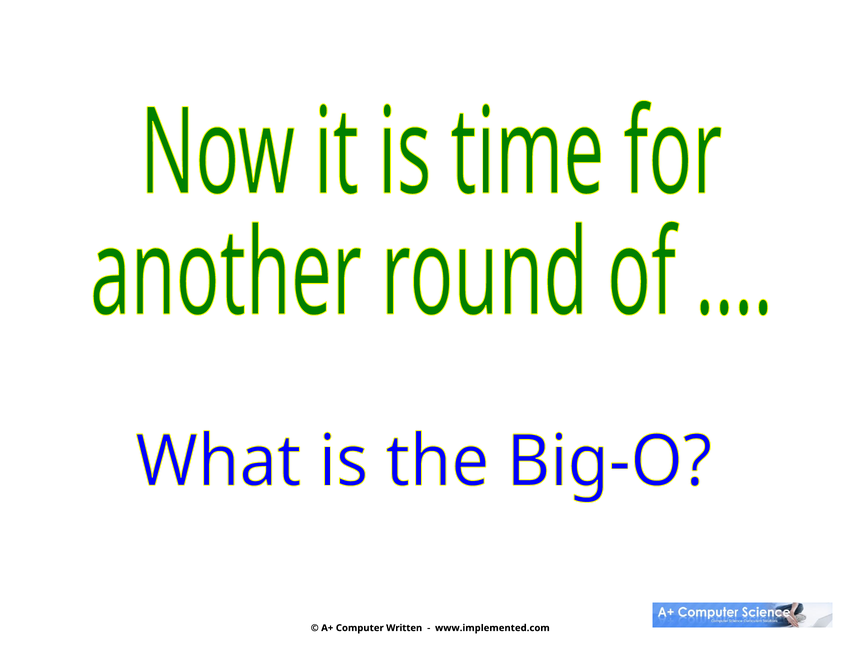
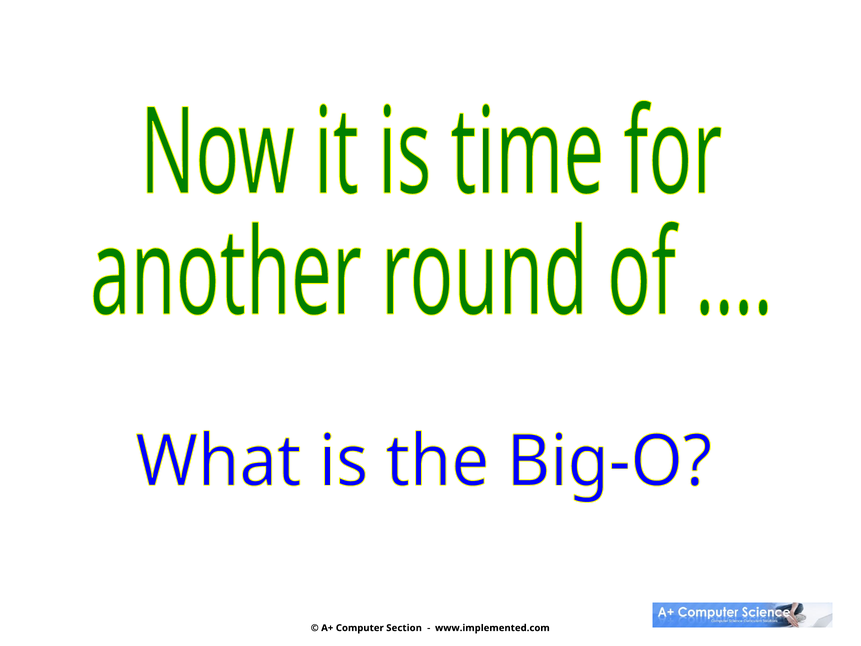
Written: Written -> Section (404, 628)
